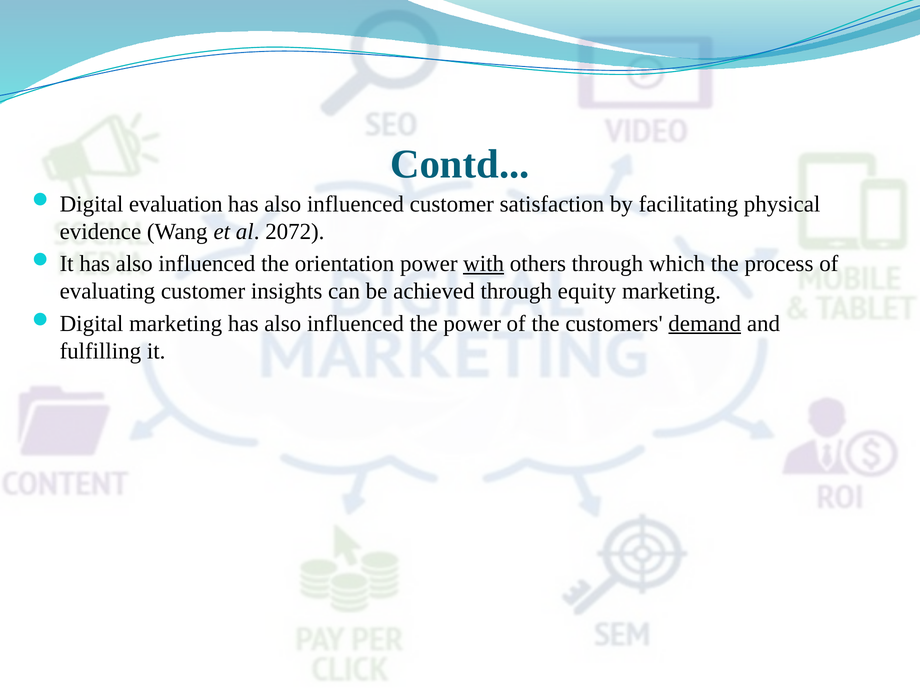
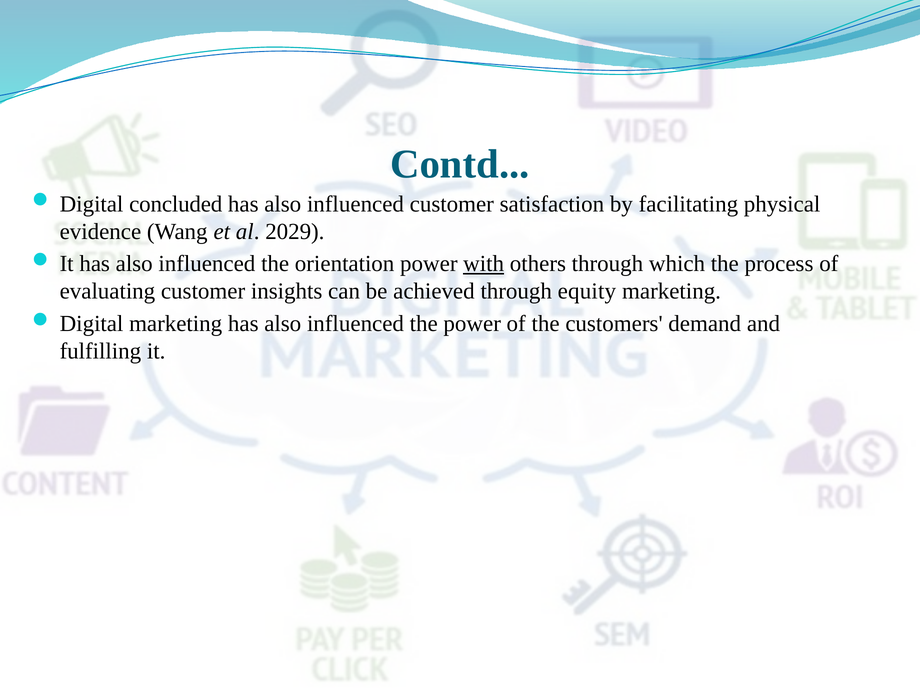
evaluation: evaluation -> concluded (176, 204)
2072: 2072 -> 2029 (295, 232)
demand underline: present -> none (705, 324)
